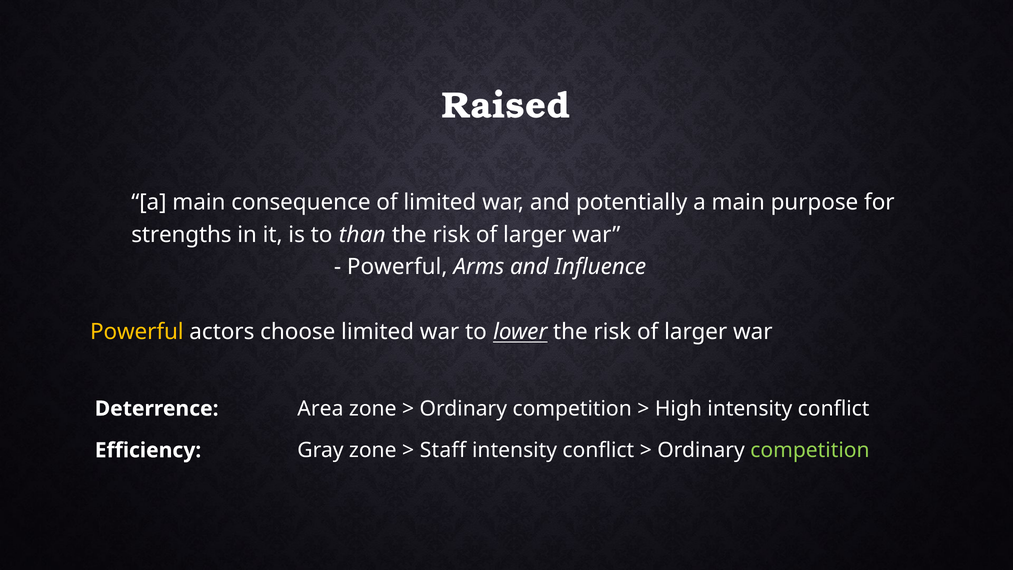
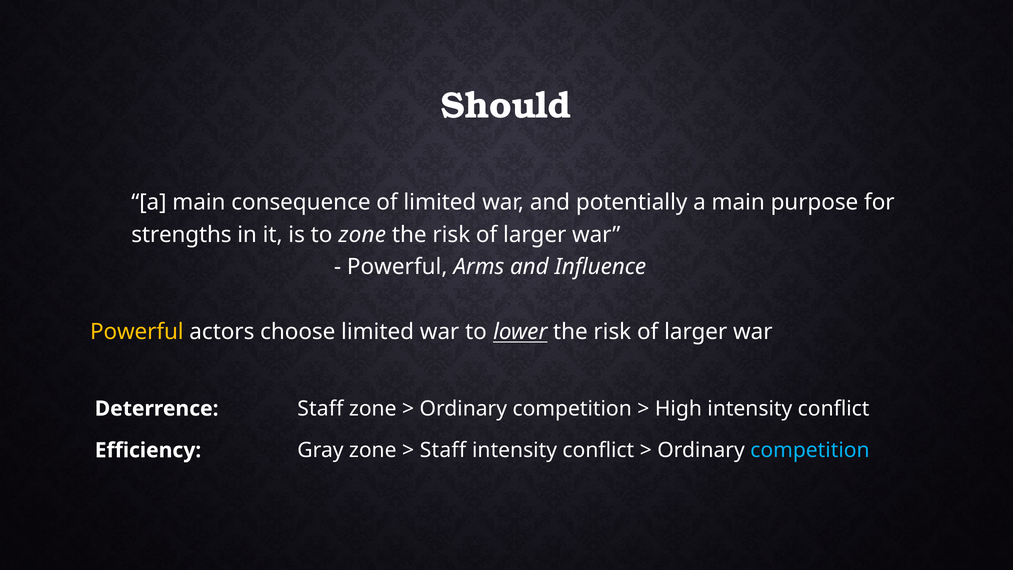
Raised: Raised -> Should (506, 106)
to than: than -> zone (362, 235)
Deterrence Area: Area -> Staff (320, 409)
competition colour: light green -> light blue (810, 450)
